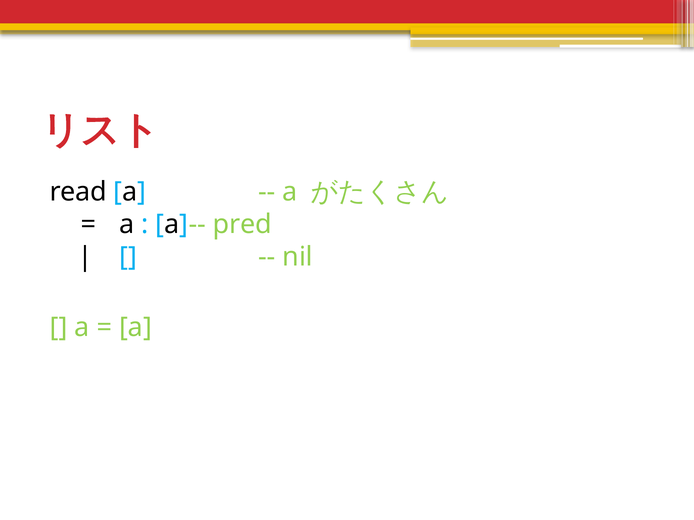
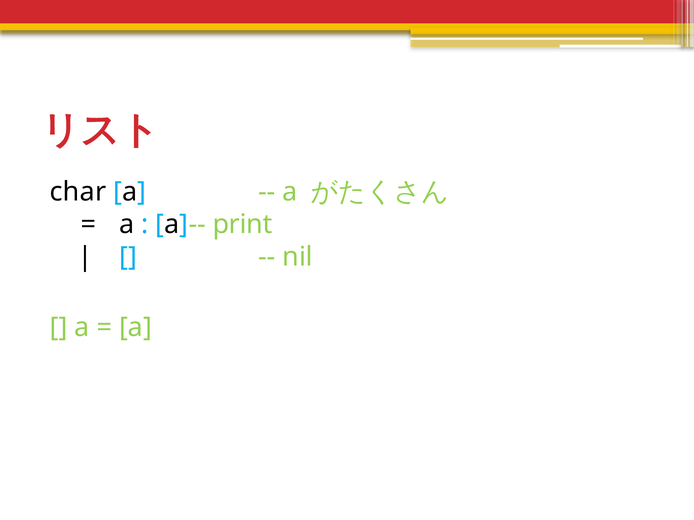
read: read -> char (78, 192)
pred: pred -> print (243, 225)
